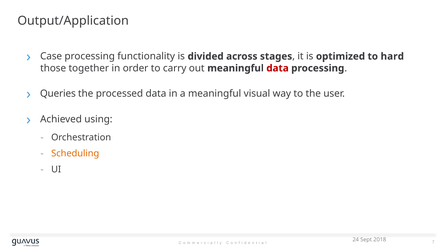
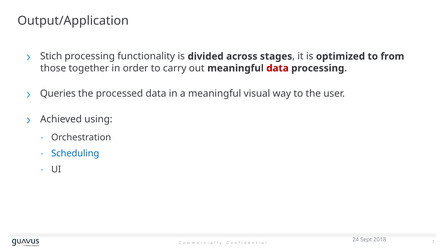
Case: Case -> Stich (51, 56)
hard: hard -> from (392, 56)
Scheduling colour: orange -> blue (75, 154)
